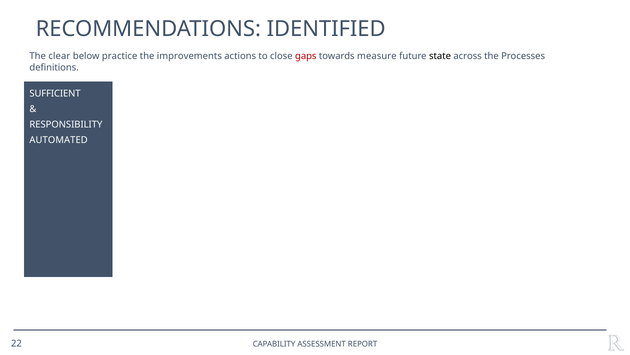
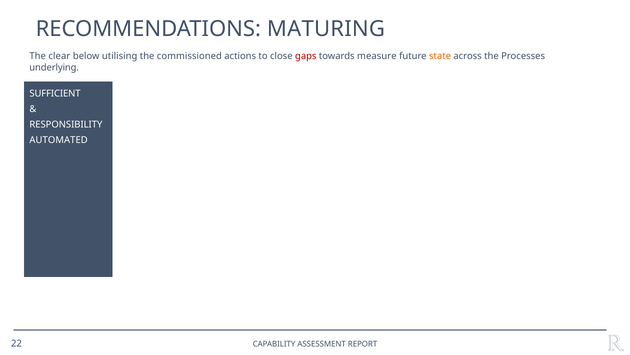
IDENTIFIED: IDENTIFIED -> MATURING (326, 29)
practice: practice -> utilising (120, 56)
improvements: improvements -> commissioned (189, 56)
state colour: black -> orange (440, 56)
definitions: definitions -> underlying (54, 68)
